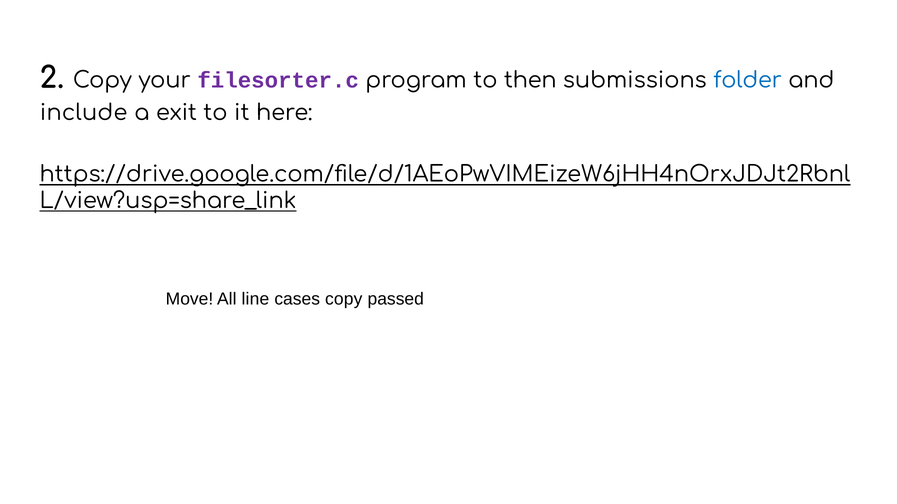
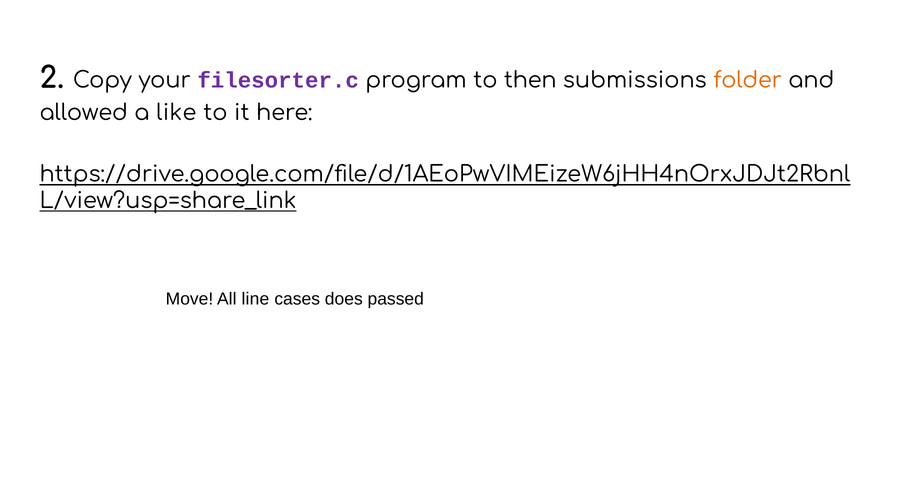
folder colour: blue -> orange (748, 80)
include: include -> allowed (84, 113)
exit: exit -> like (176, 113)
cases copy: copy -> does (344, 299)
